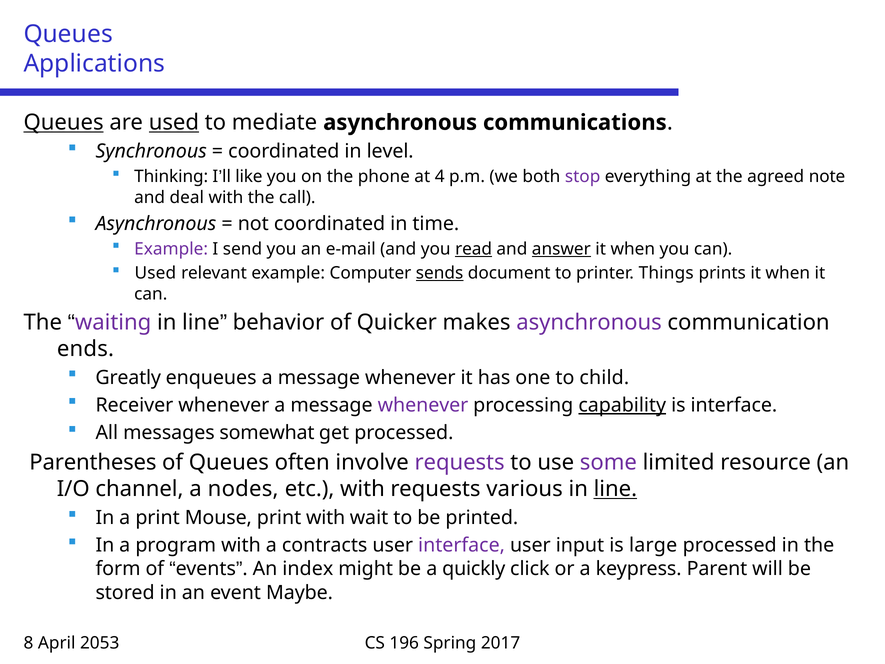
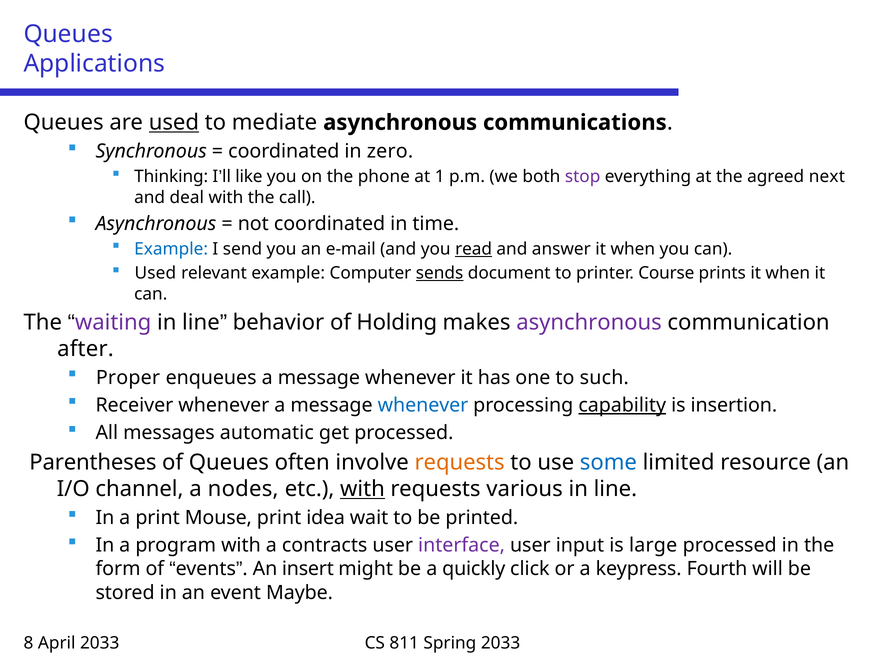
Queues underline: present -> none (64, 122)
level: level -> zero (390, 151)
4: 4 -> 1 (440, 177)
note: note -> next (827, 177)
Example colour: purple -> blue (171, 249)
answer underline: present -> none (561, 249)
Things: Things -> Course (666, 273)
Quicker: Quicker -> Holding (397, 322)
ends: ends -> after (85, 349)
Greatly: Greatly -> Proper (128, 378)
child: child -> such (604, 378)
whenever colour: purple -> blue (423, 405)
is interface: interface -> insertion (734, 405)
somewhat: somewhat -> automatic (267, 433)
requests colour: purple -> orange (460, 462)
some colour: purple -> blue (608, 462)
with underline: none -> present (362, 489)
line underline: present -> none (615, 489)
print with: with -> idea (326, 518)
index: index -> insert (308, 569)
Parent: Parent -> Fourth (717, 569)
April 2053: 2053 -> 2033 (100, 643)
196: 196 -> 811 (404, 643)
Spring 2017: 2017 -> 2033 (501, 643)
